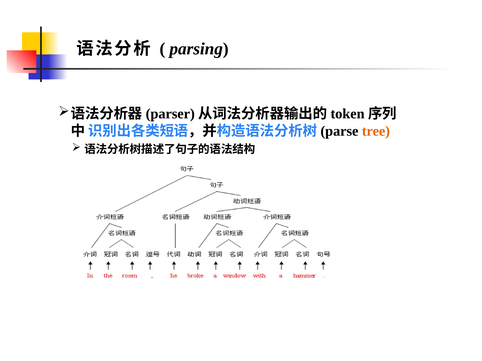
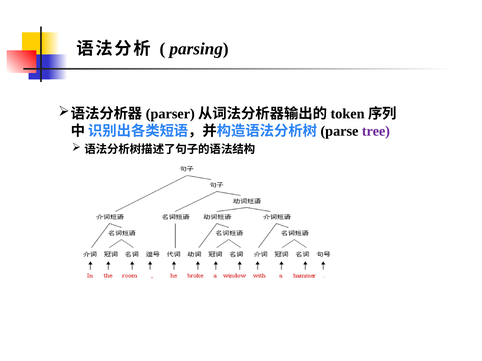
tree colour: orange -> purple (376, 131)
